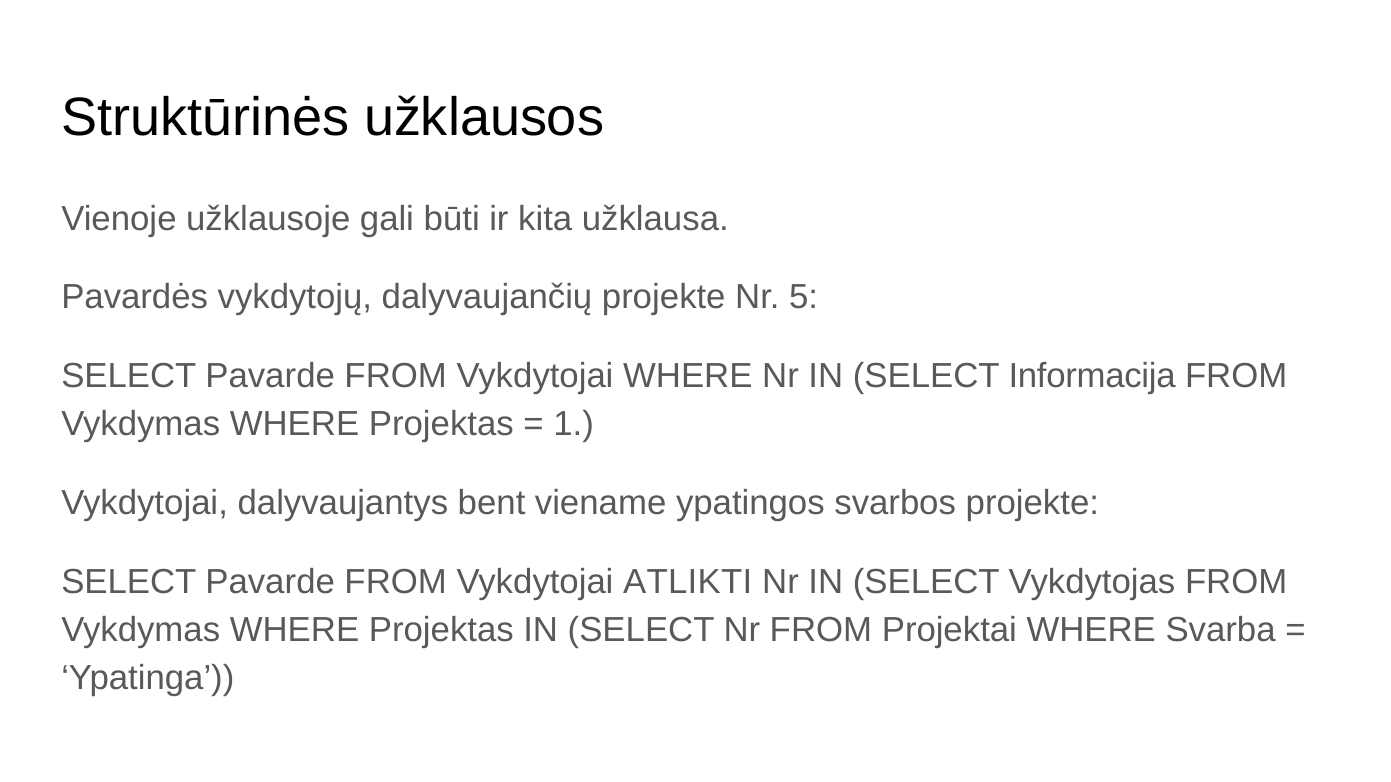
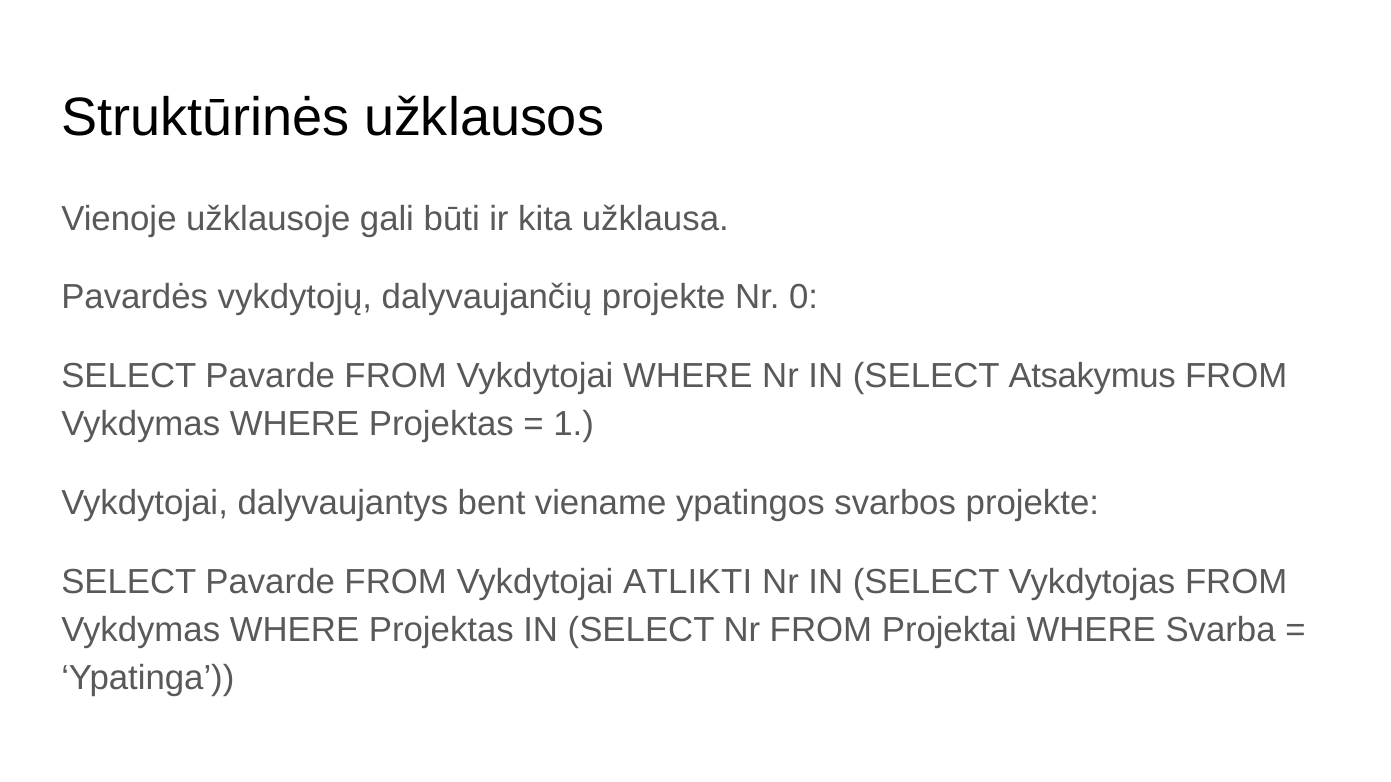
5: 5 -> 0 (804, 298)
Informacija: Informacija -> Atsakymus (1092, 376)
